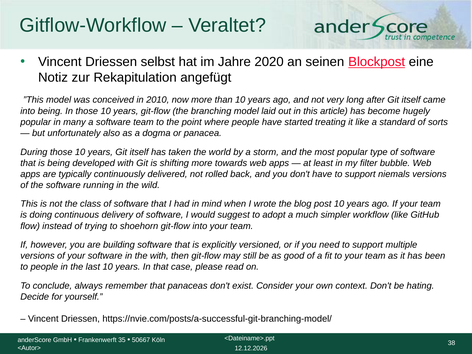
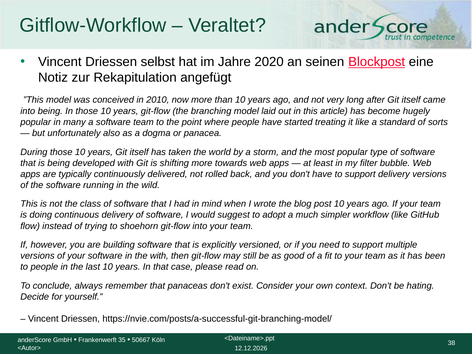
support niemals: niemals -> delivery (394, 174)
